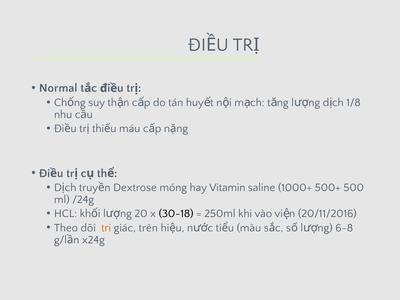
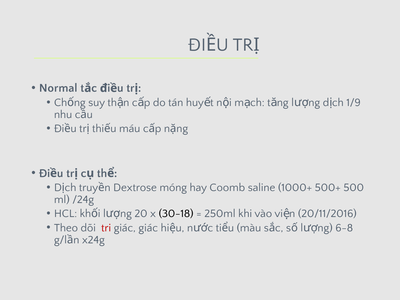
1/8: 1/8 -> 1/9 (354, 102)
Vitamin: Vitamin -> Coomb (227, 188)
tri colour: orange -> red (106, 228)
giác trên: trên -> giác (148, 228)
